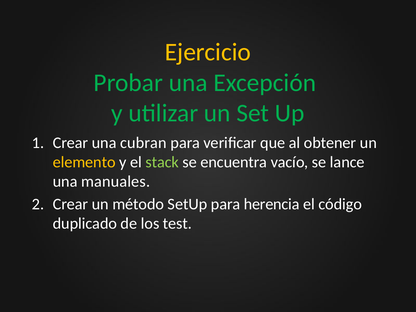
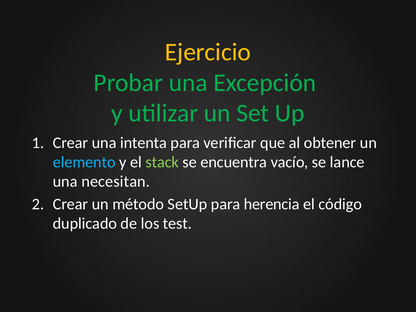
cubran: cubran -> intenta (144, 143)
elemento colour: yellow -> light blue (84, 162)
manuales: manuales -> necesitan (116, 182)
